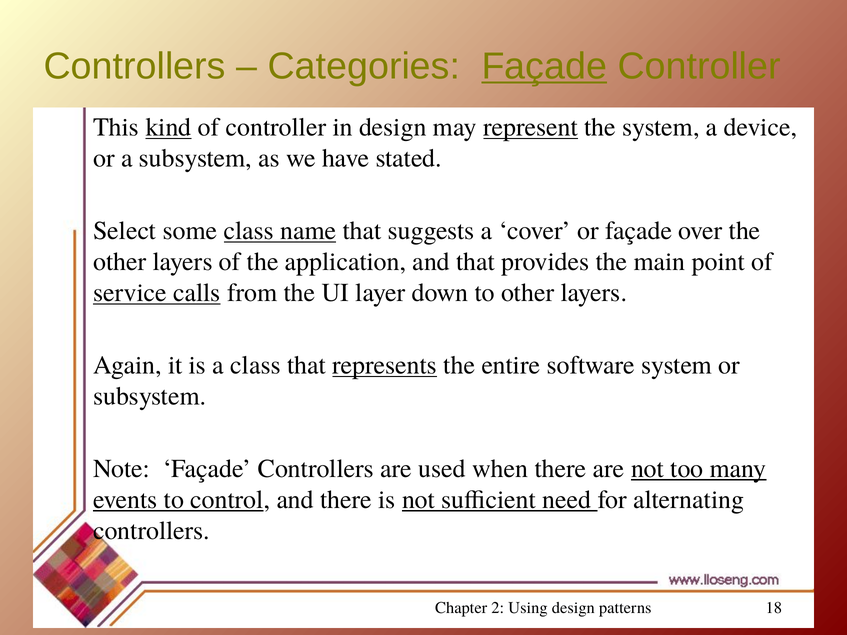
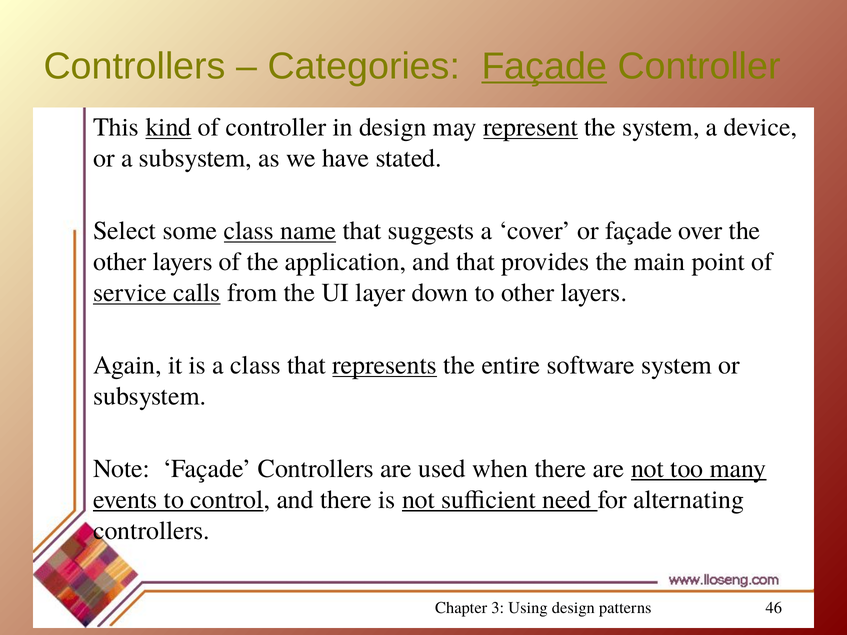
2: 2 -> 3 (498, 608)
18: 18 -> 46 (774, 608)
